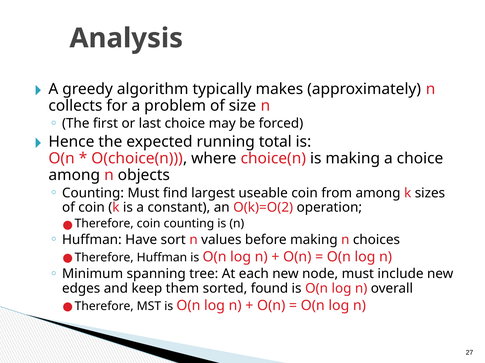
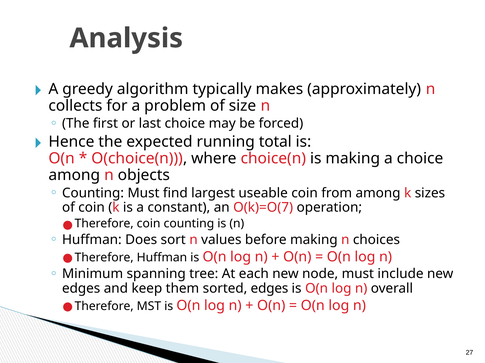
O(k)=O(2: O(k)=O(2 -> O(k)=O(7 (263, 208)
Have: Have -> Does (141, 240)
sorted found: found -> edges (269, 289)
